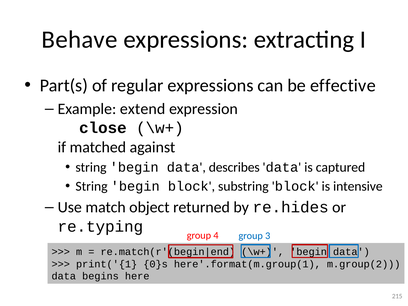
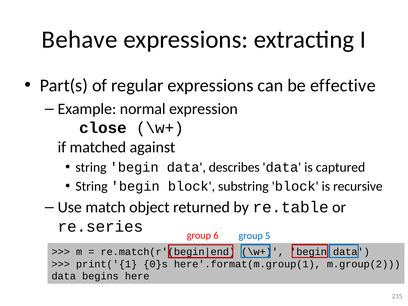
extend: extend -> normal (143, 109)
intensive: intensive -> recursive (358, 186)
re.hides: re.hides -> re.table (291, 207)
re.typing: re.typing -> re.series (100, 226)
4: 4 -> 6 (216, 235)
3: 3 -> 5 (268, 236)
